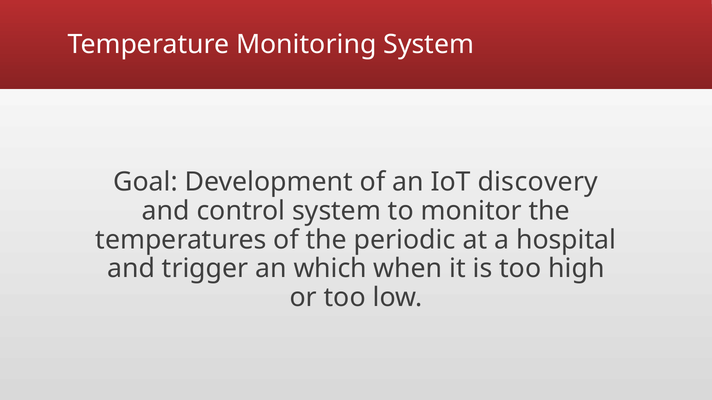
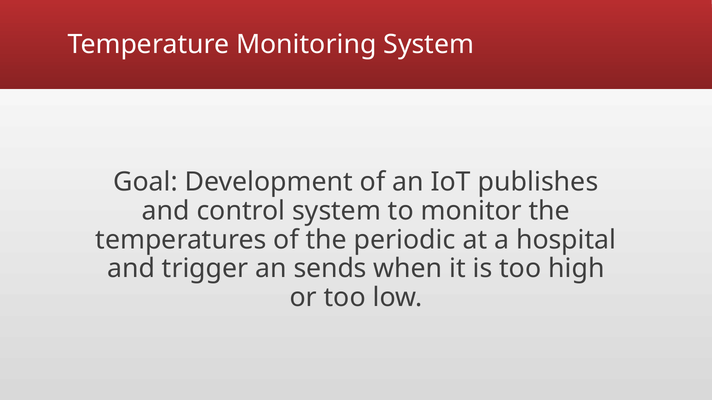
discovery: discovery -> publishes (538, 182)
which: which -> sends (330, 269)
